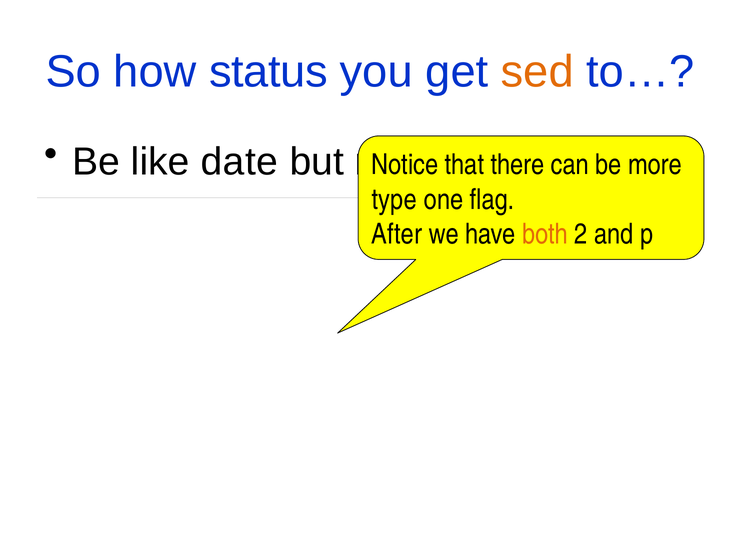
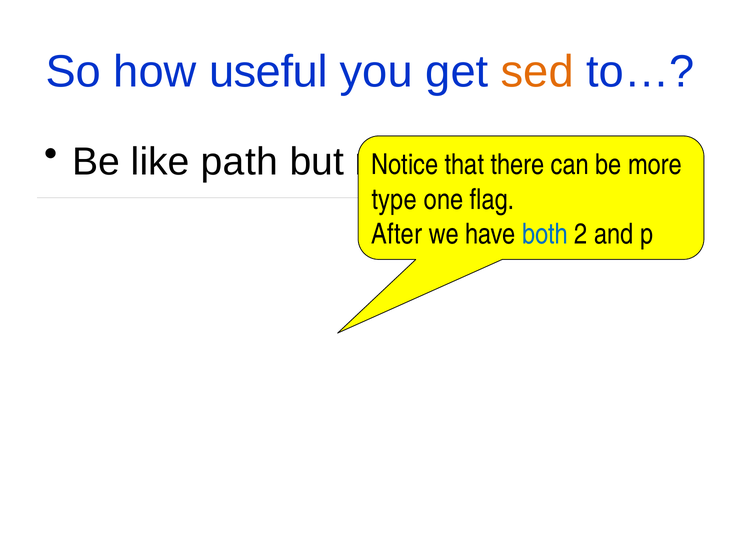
status: status -> useful (268, 72)
date: date -> path (239, 162)
both colour: orange -> blue (545, 234)
